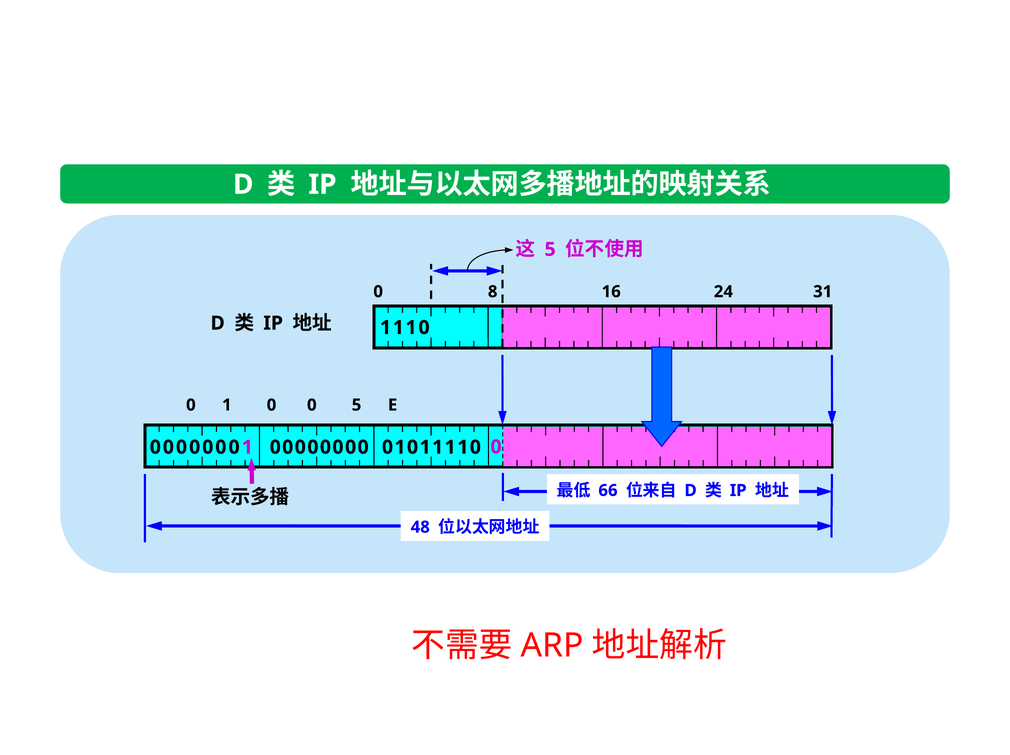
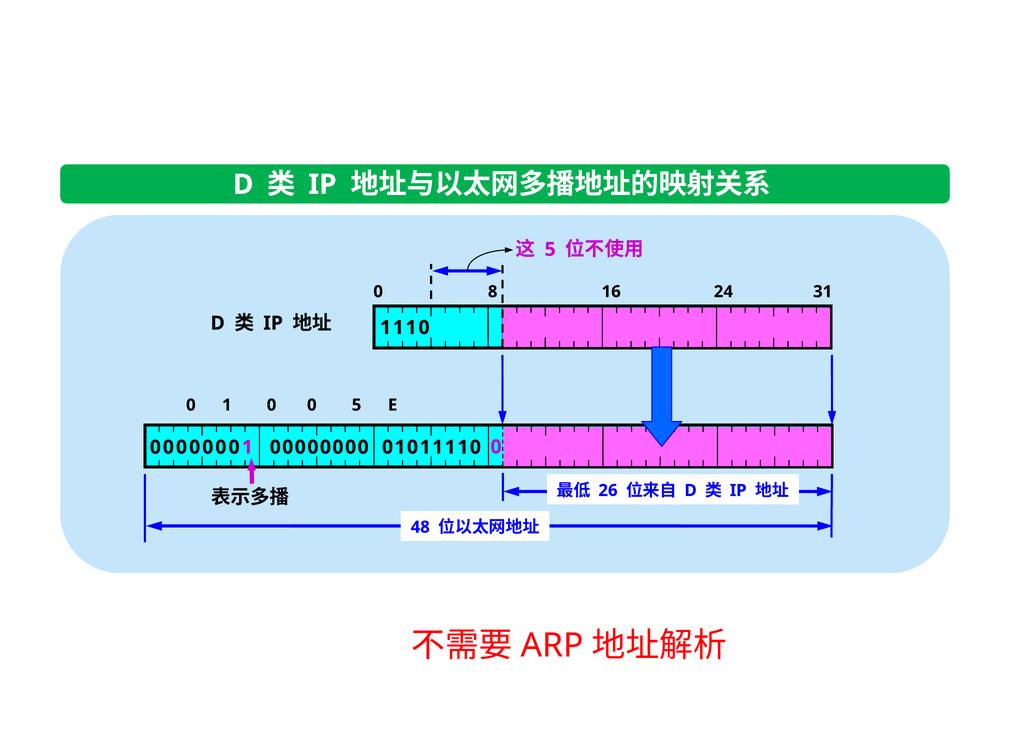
66: 66 -> 26 (608, 491)
